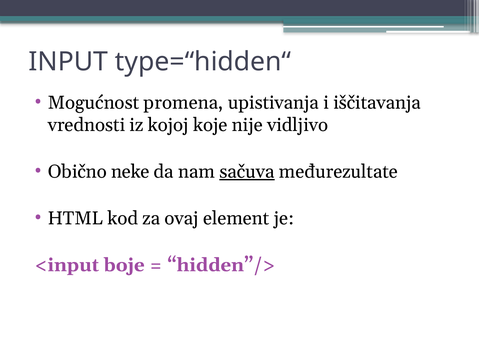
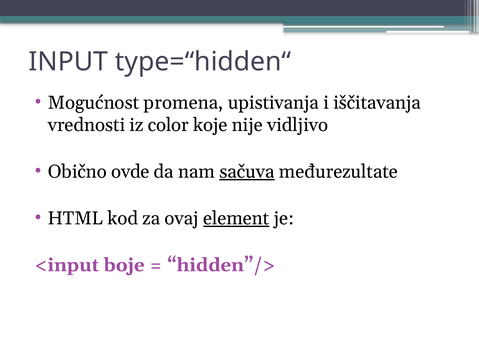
kojoj: kojoj -> color (168, 125)
neke: neke -> ovde (130, 172)
element underline: none -> present (236, 218)
